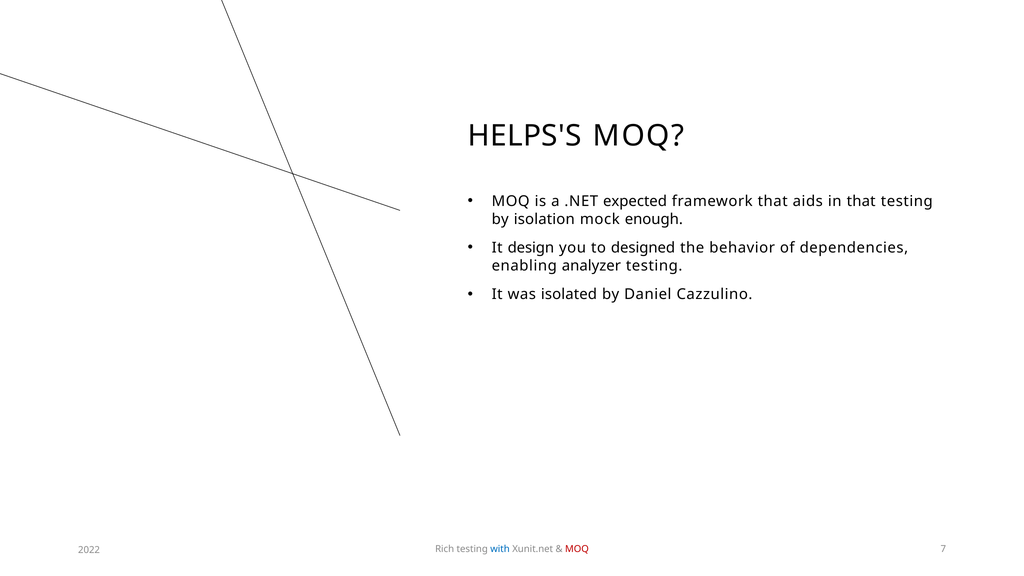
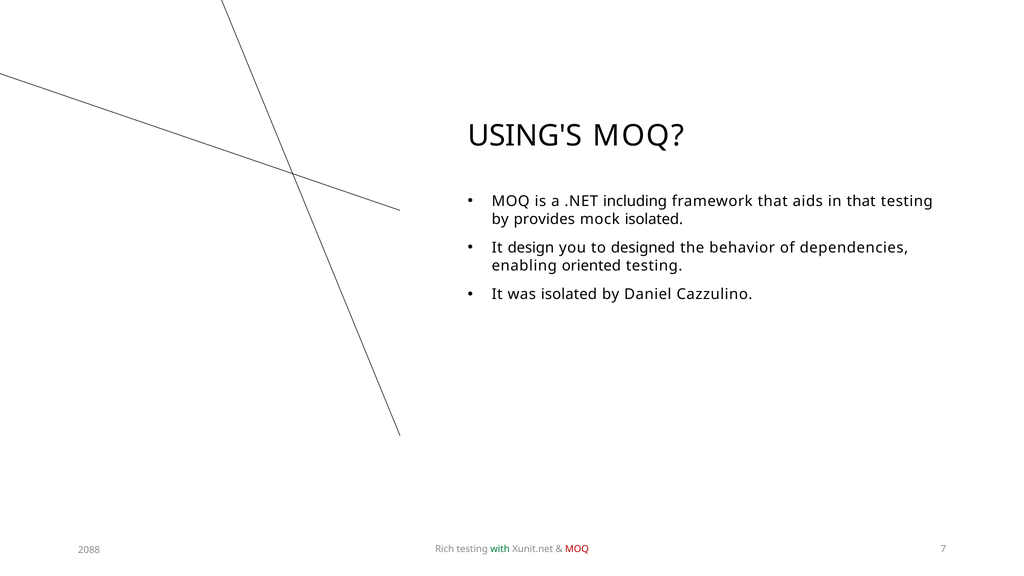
HELPS'S: HELPS'S -> USING'S (525, 136)
expected: expected -> including (635, 201)
isolation: isolation -> provides (544, 219)
mock enough: enough -> isolated (654, 219)
analyzer: analyzer -> oriented (591, 266)
with colour: blue -> green (500, 549)
2022: 2022 -> 2088 (89, 550)
